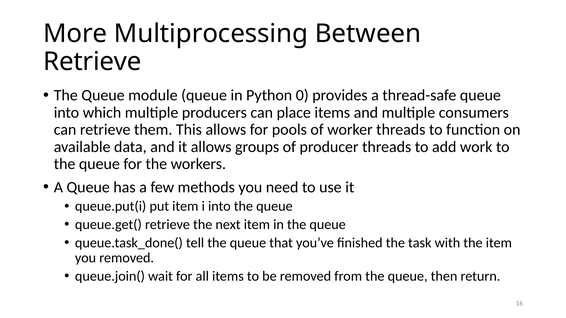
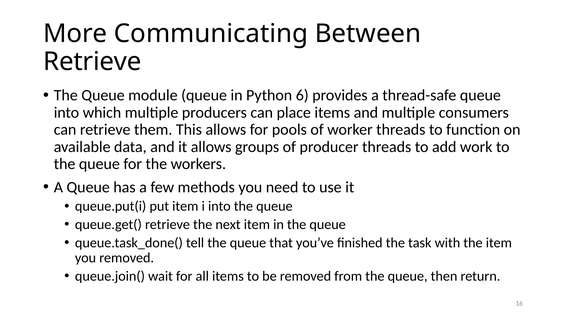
Multiprocessing: Multiprocessing -> Communicating (211, 34)
0: 0 -> 6 (302, 95)
